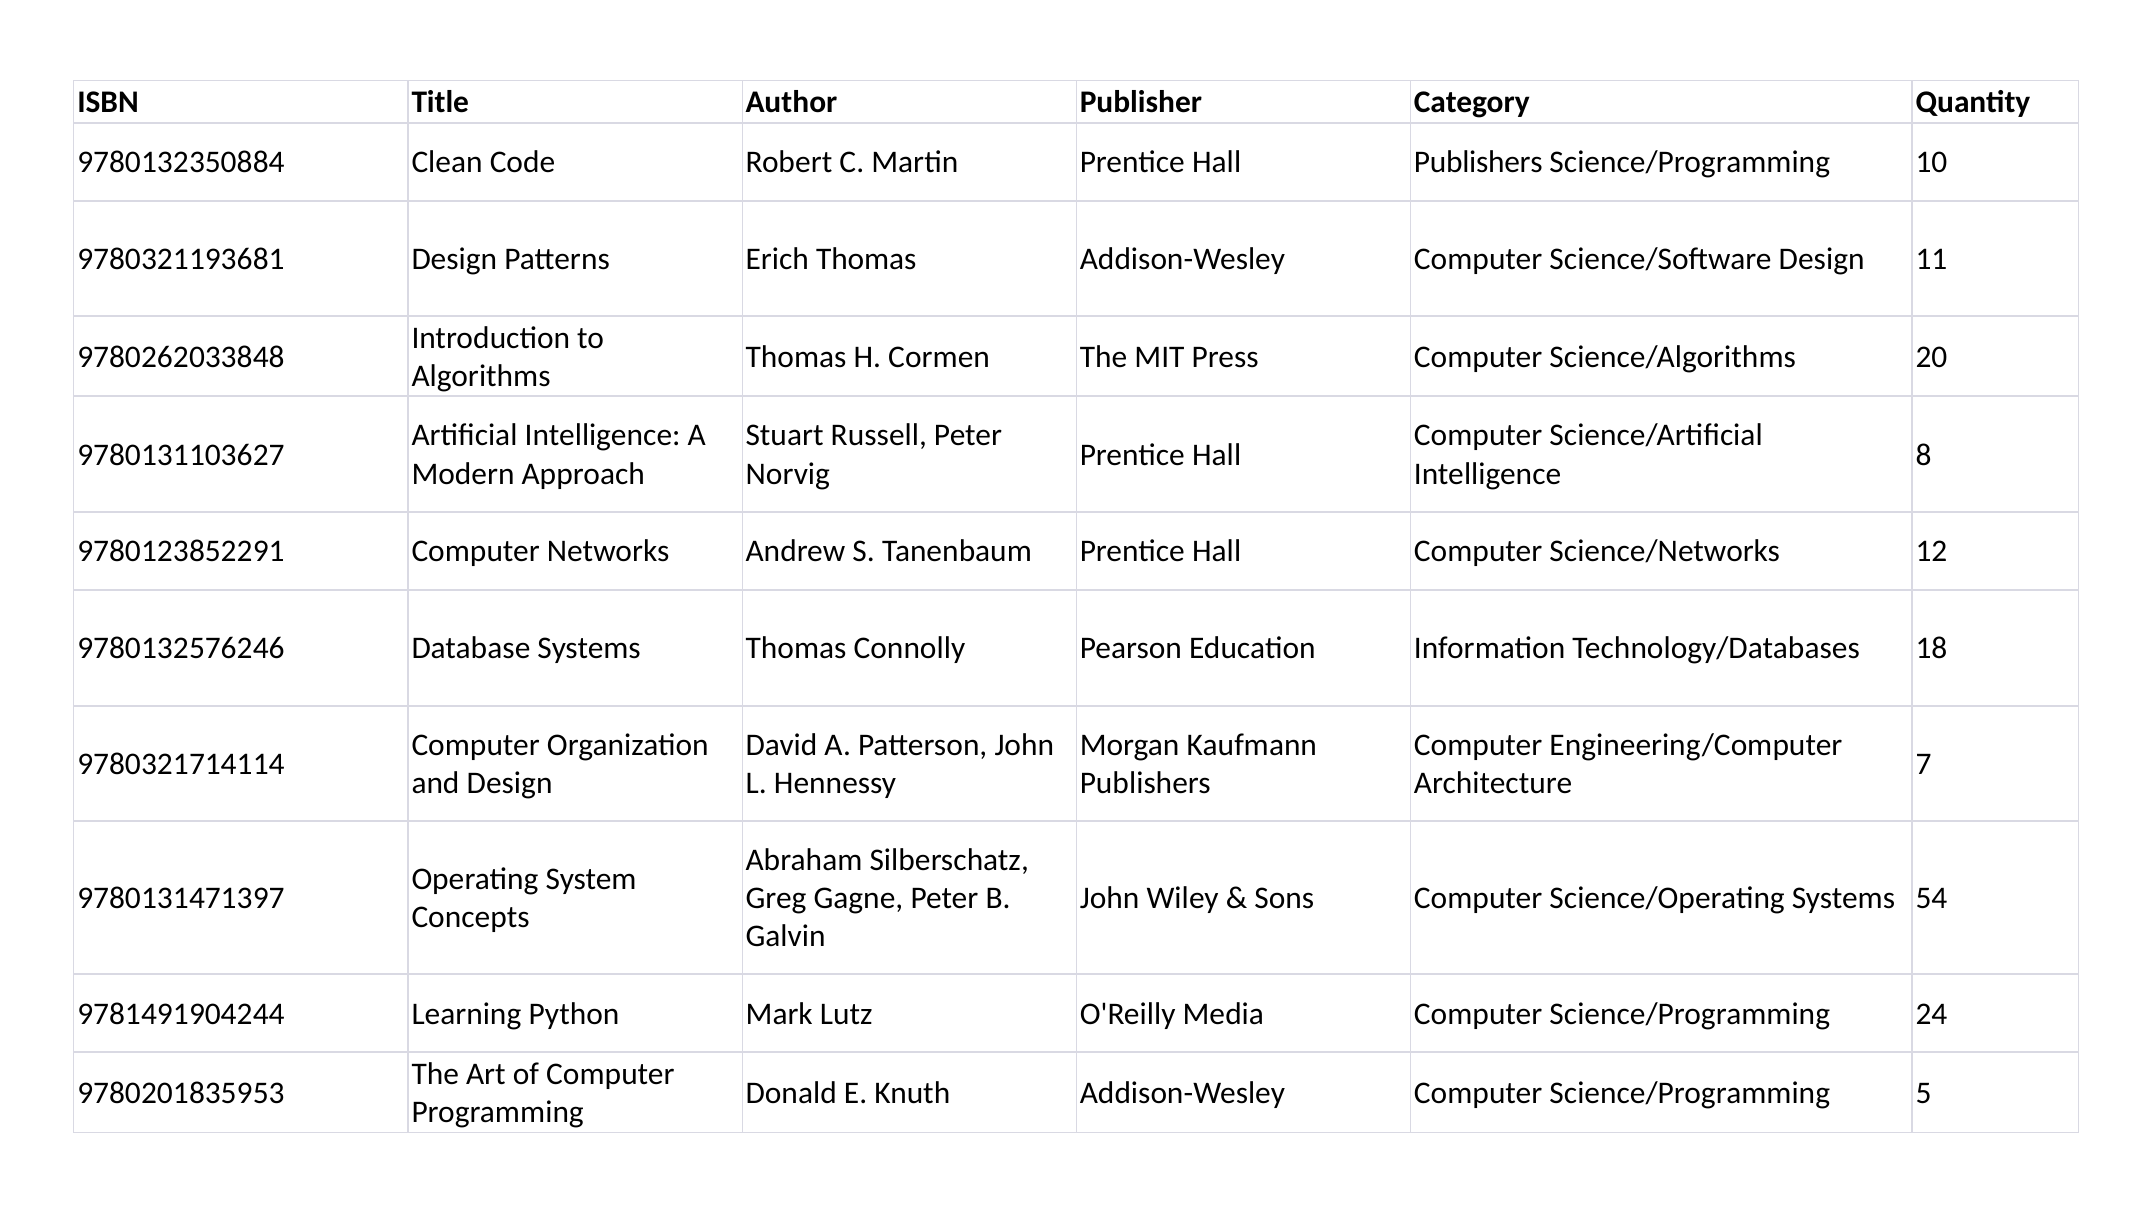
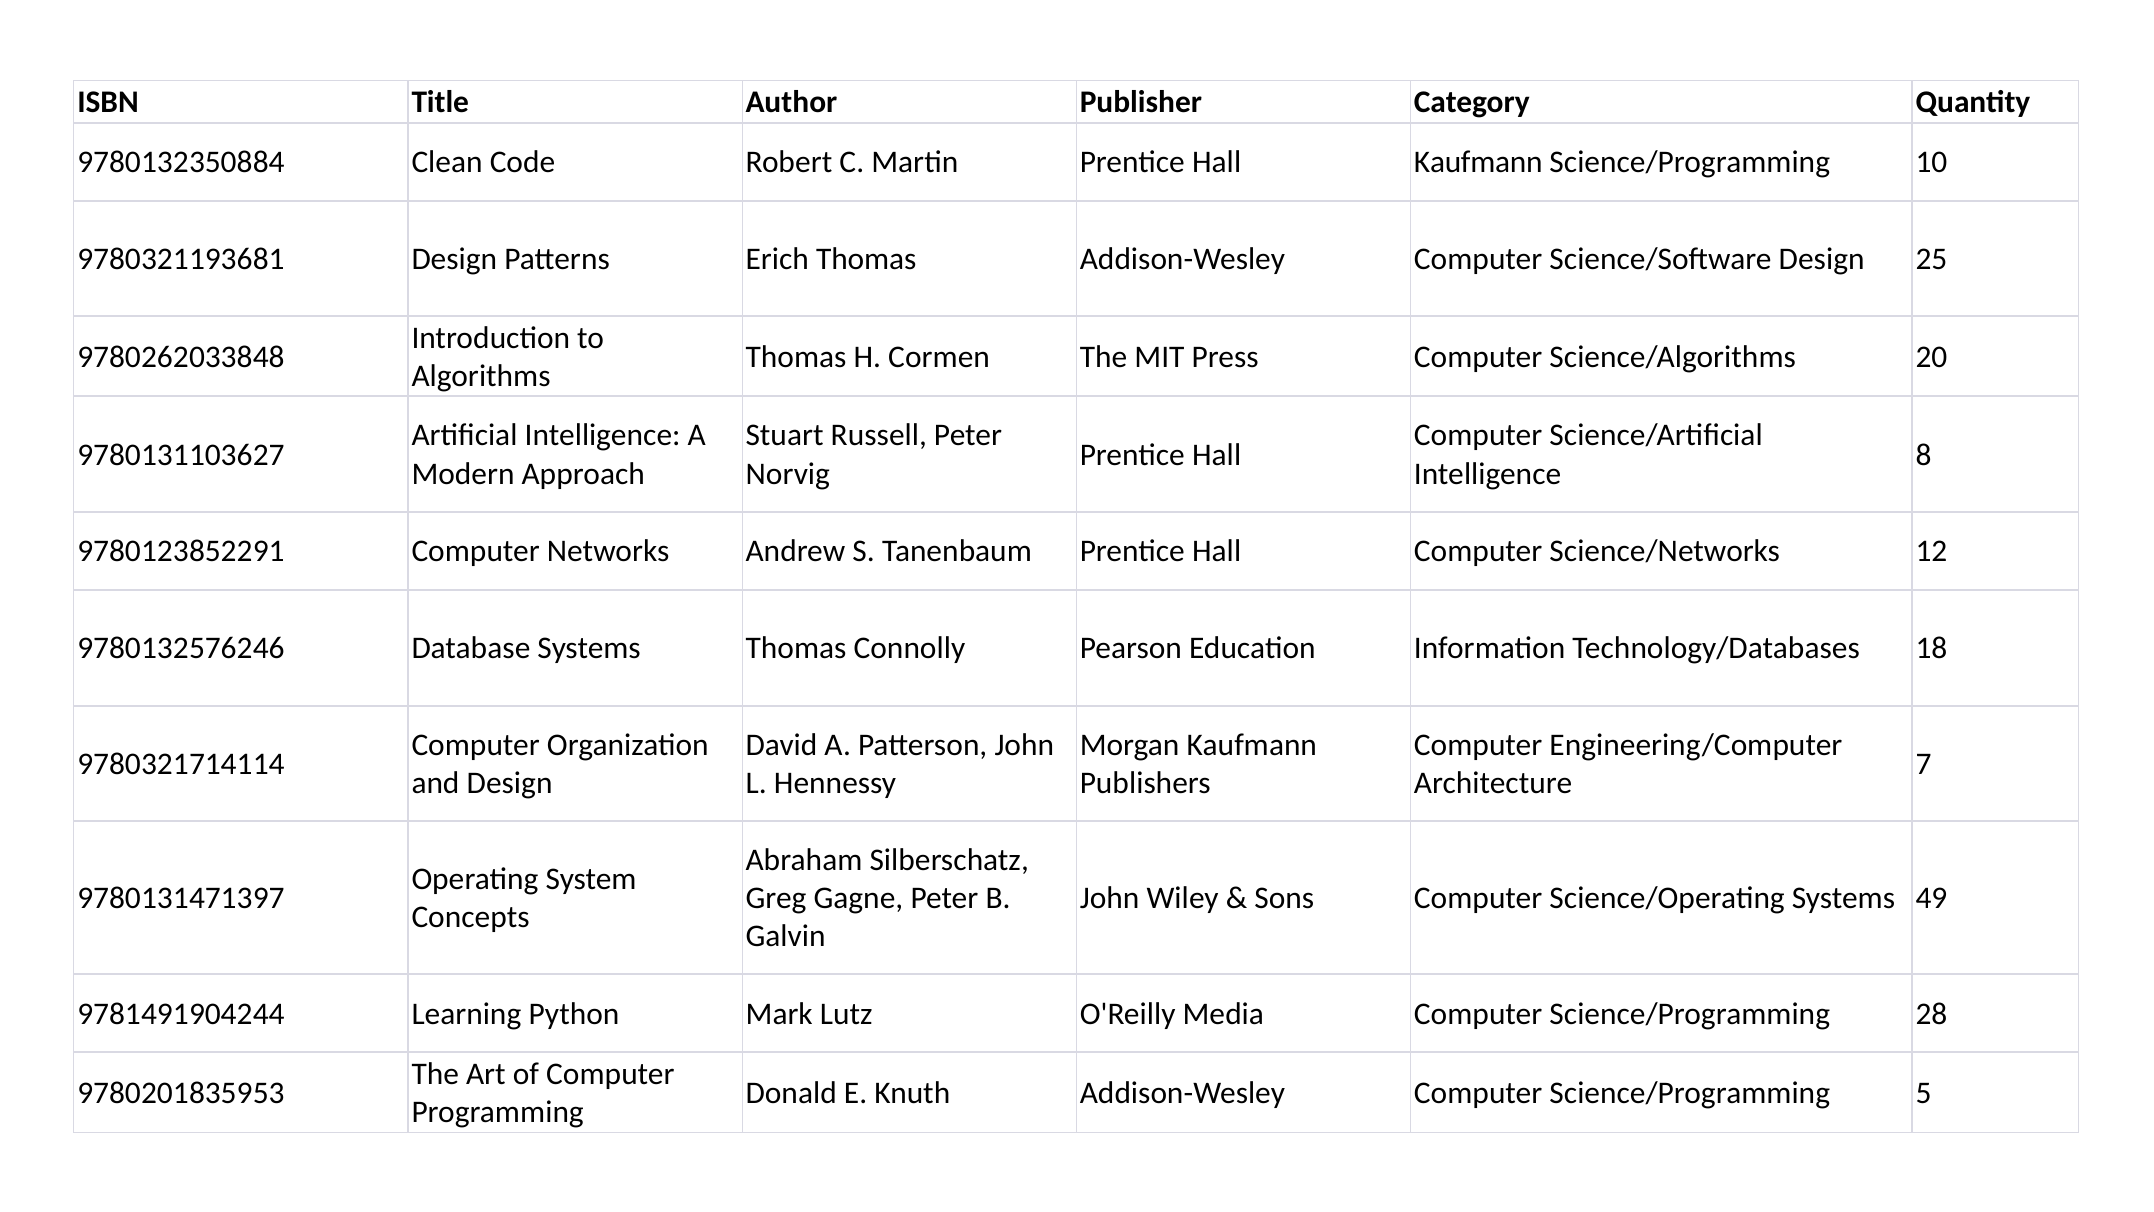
Hall Publishers: Publishers -> Kaufmann (1478, 162)
11: 11 -> 25 (1931, 259)
54: 54 -> 49 (1931, 898)
24: 24 -> 28 (1931, 1013)
